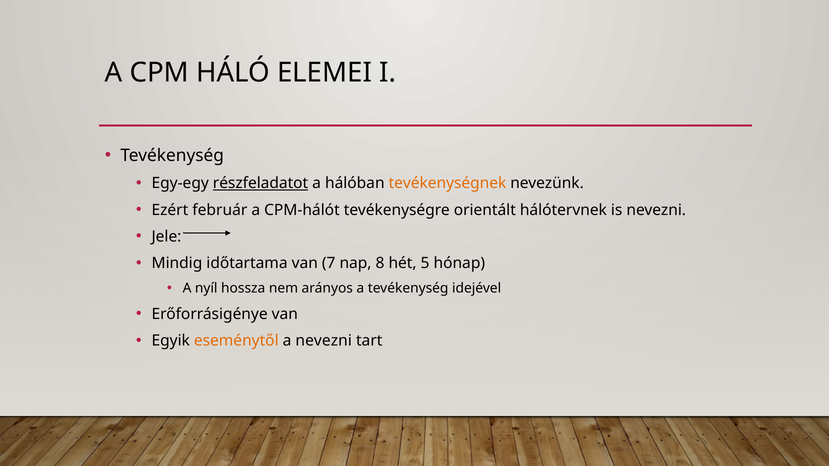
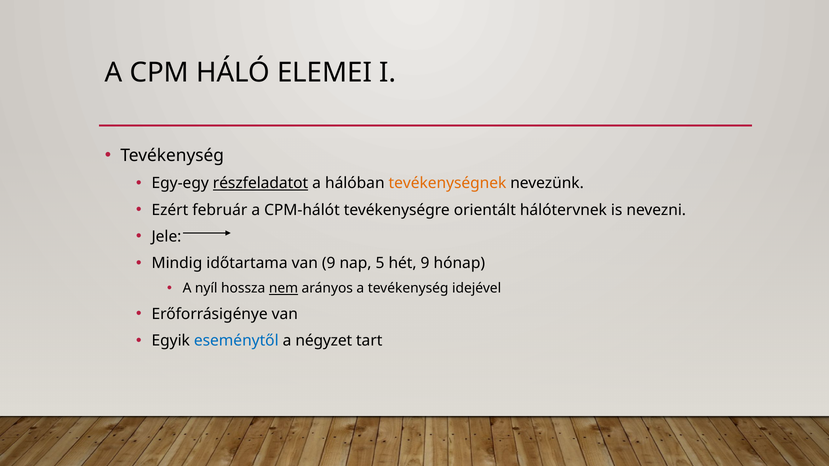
van 7: 7 -> 9 (329, 264)
8: 8 -> 5 (380, 264)
hét 5: 5 -> 9 (425, 264)
nem underline: none -> present (284, 289)
eseménytől colour: orange -> blue (236, 341)
a nevezni: nevezni -> négyzet (324, 341)
